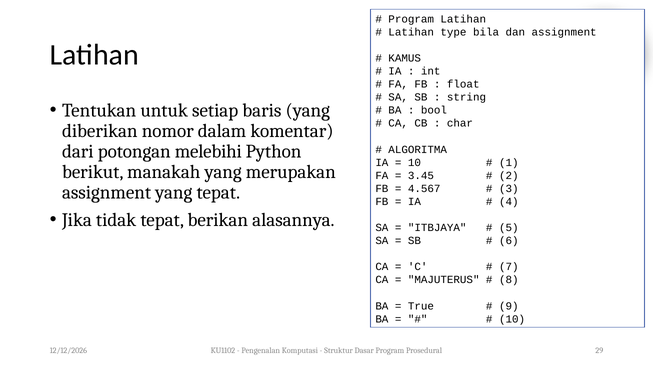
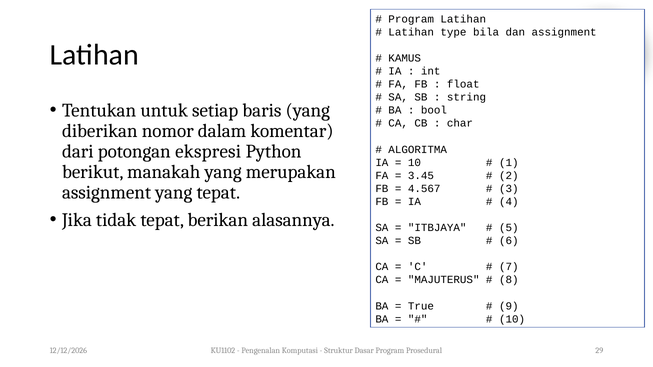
melebihi: melebihi -> ekspresi (208, 152)
